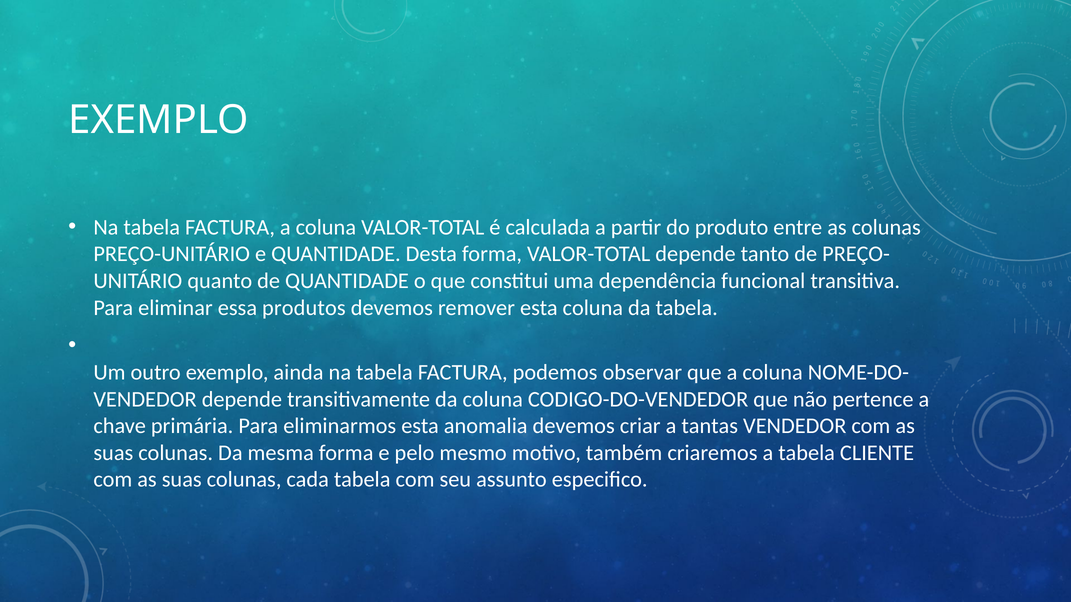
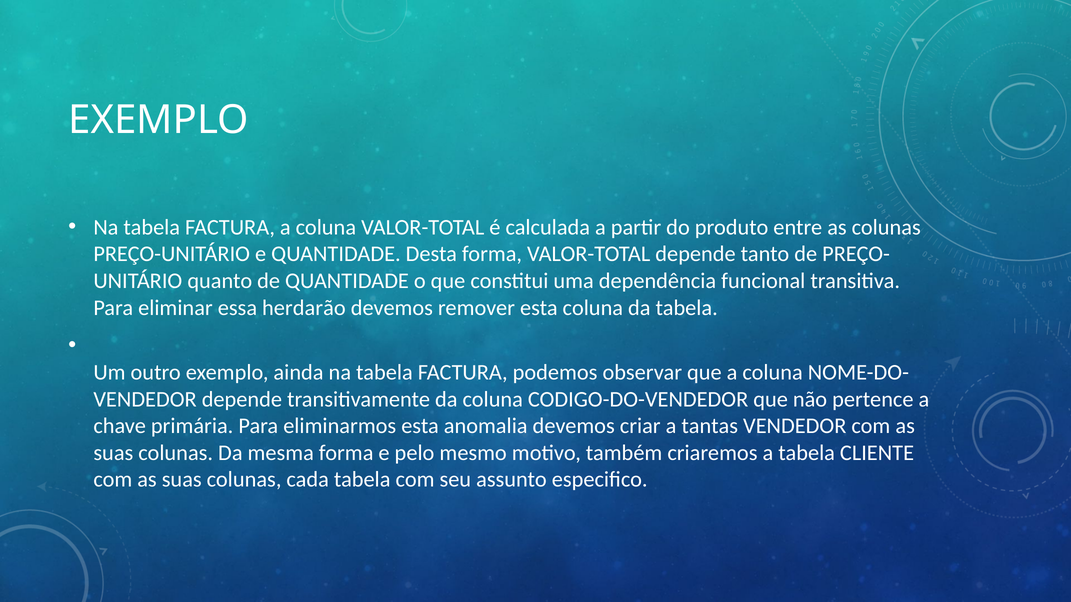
produtos: produtos -> herdarão (304, 308)
